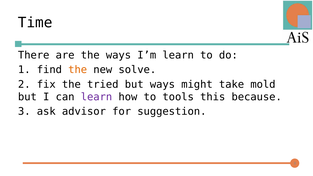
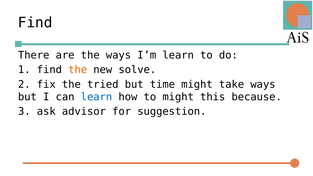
Time: Time -> Find (35, 23)
but ways: ways -> time (162, 84)
take mold: mold -> ways (263, 84)
learn colour: purple -> blue (97, 97)
to tools: tools -> might (178, 97)
